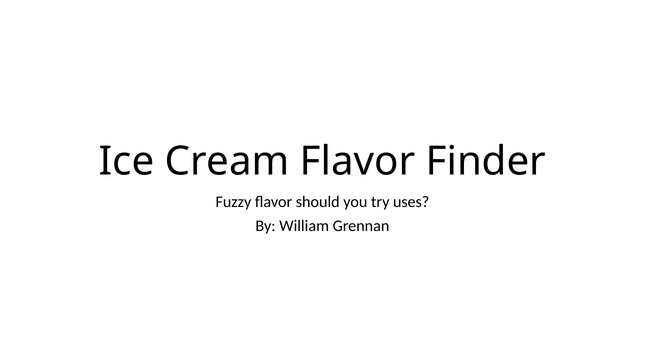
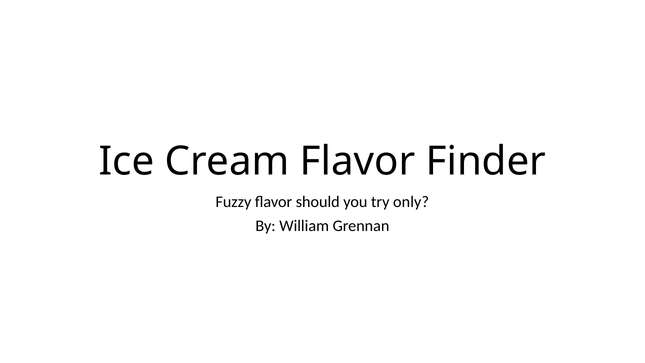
uses: uses -> only (411, 202)
